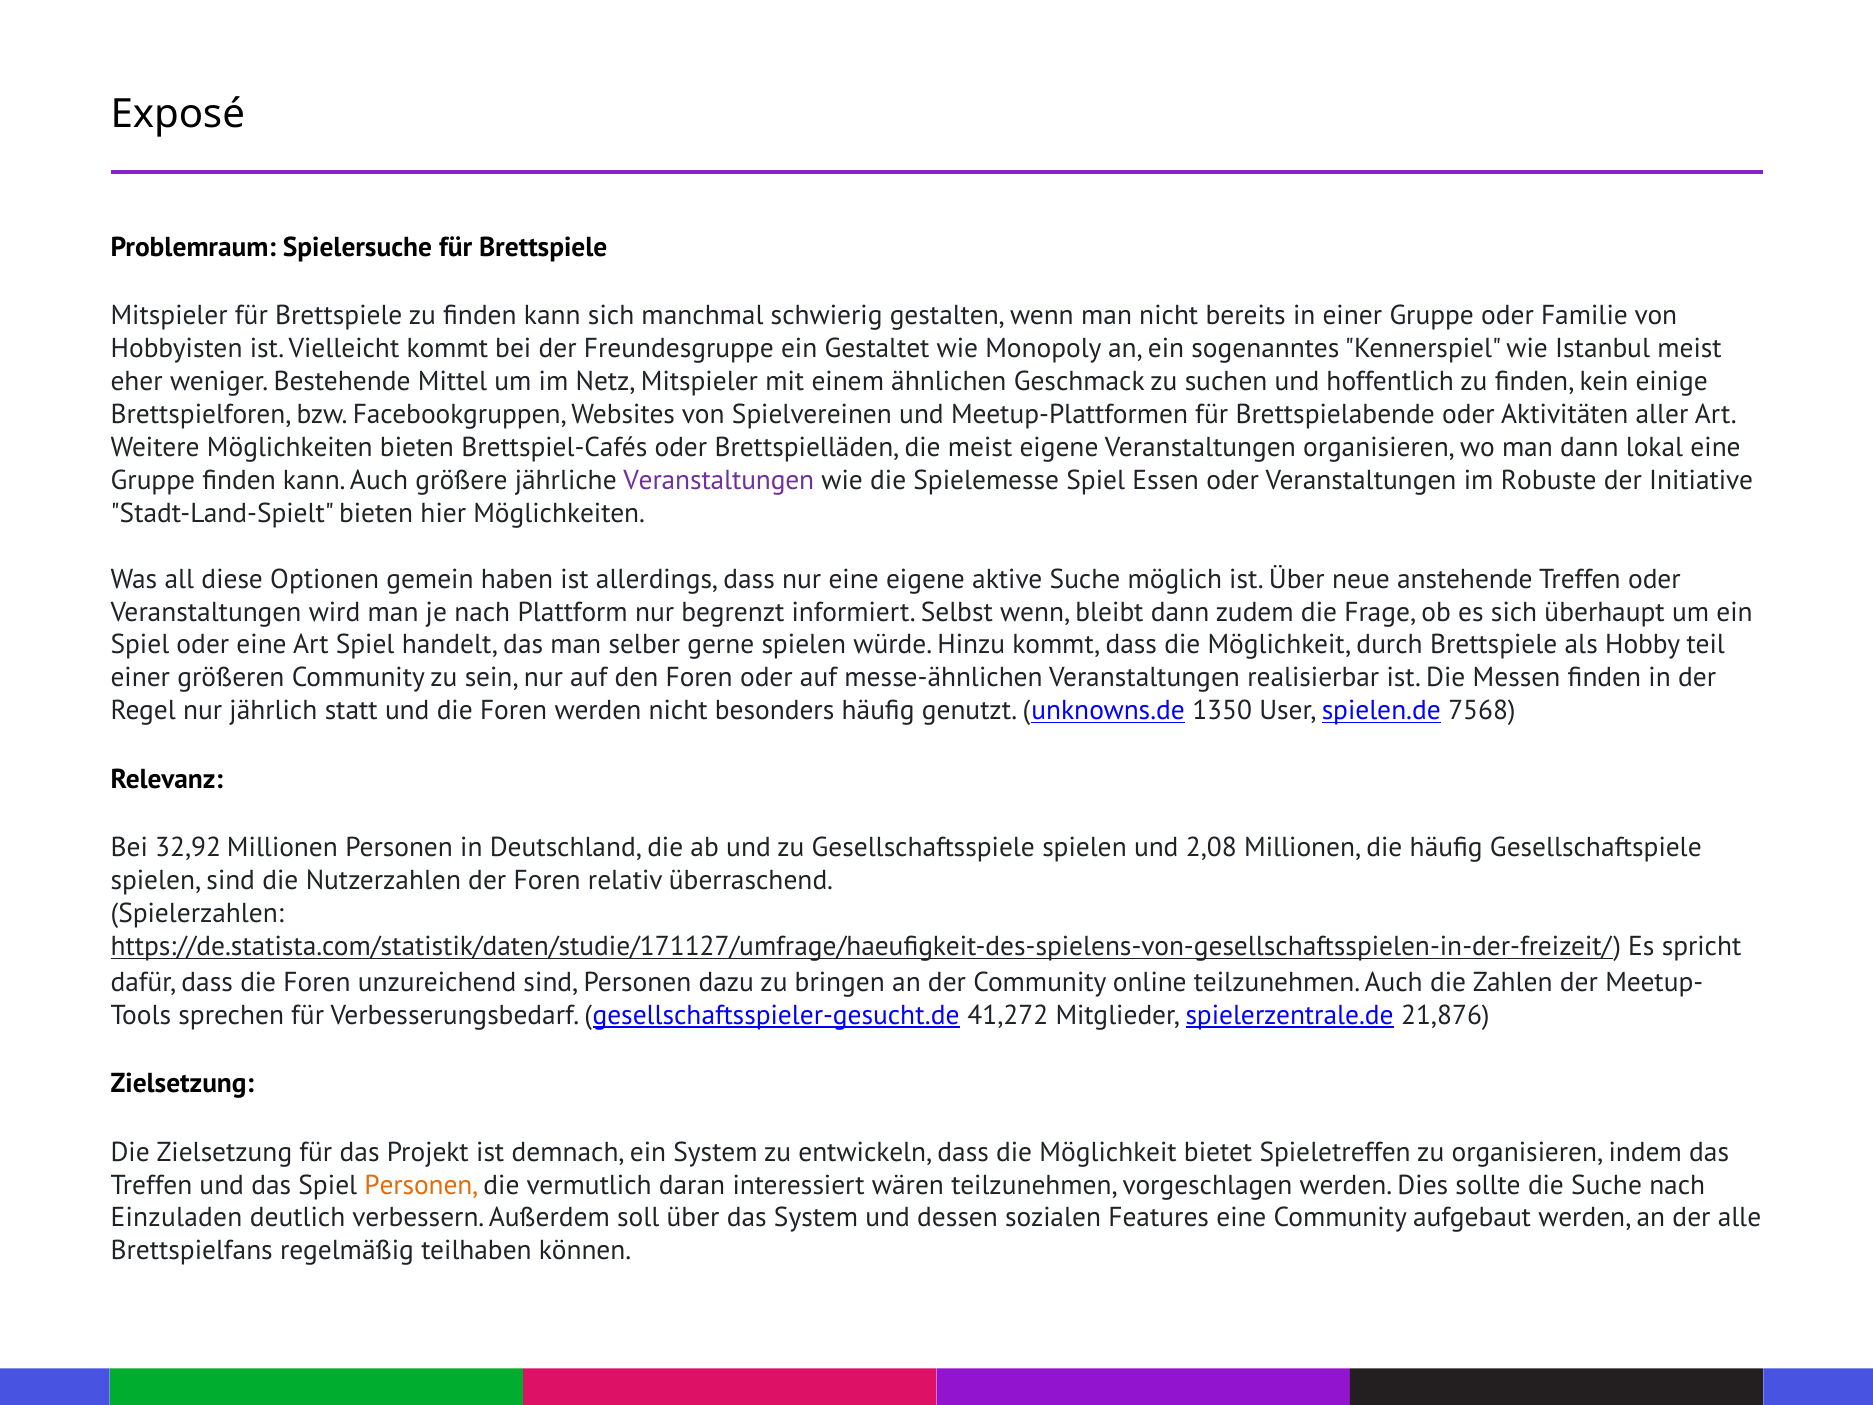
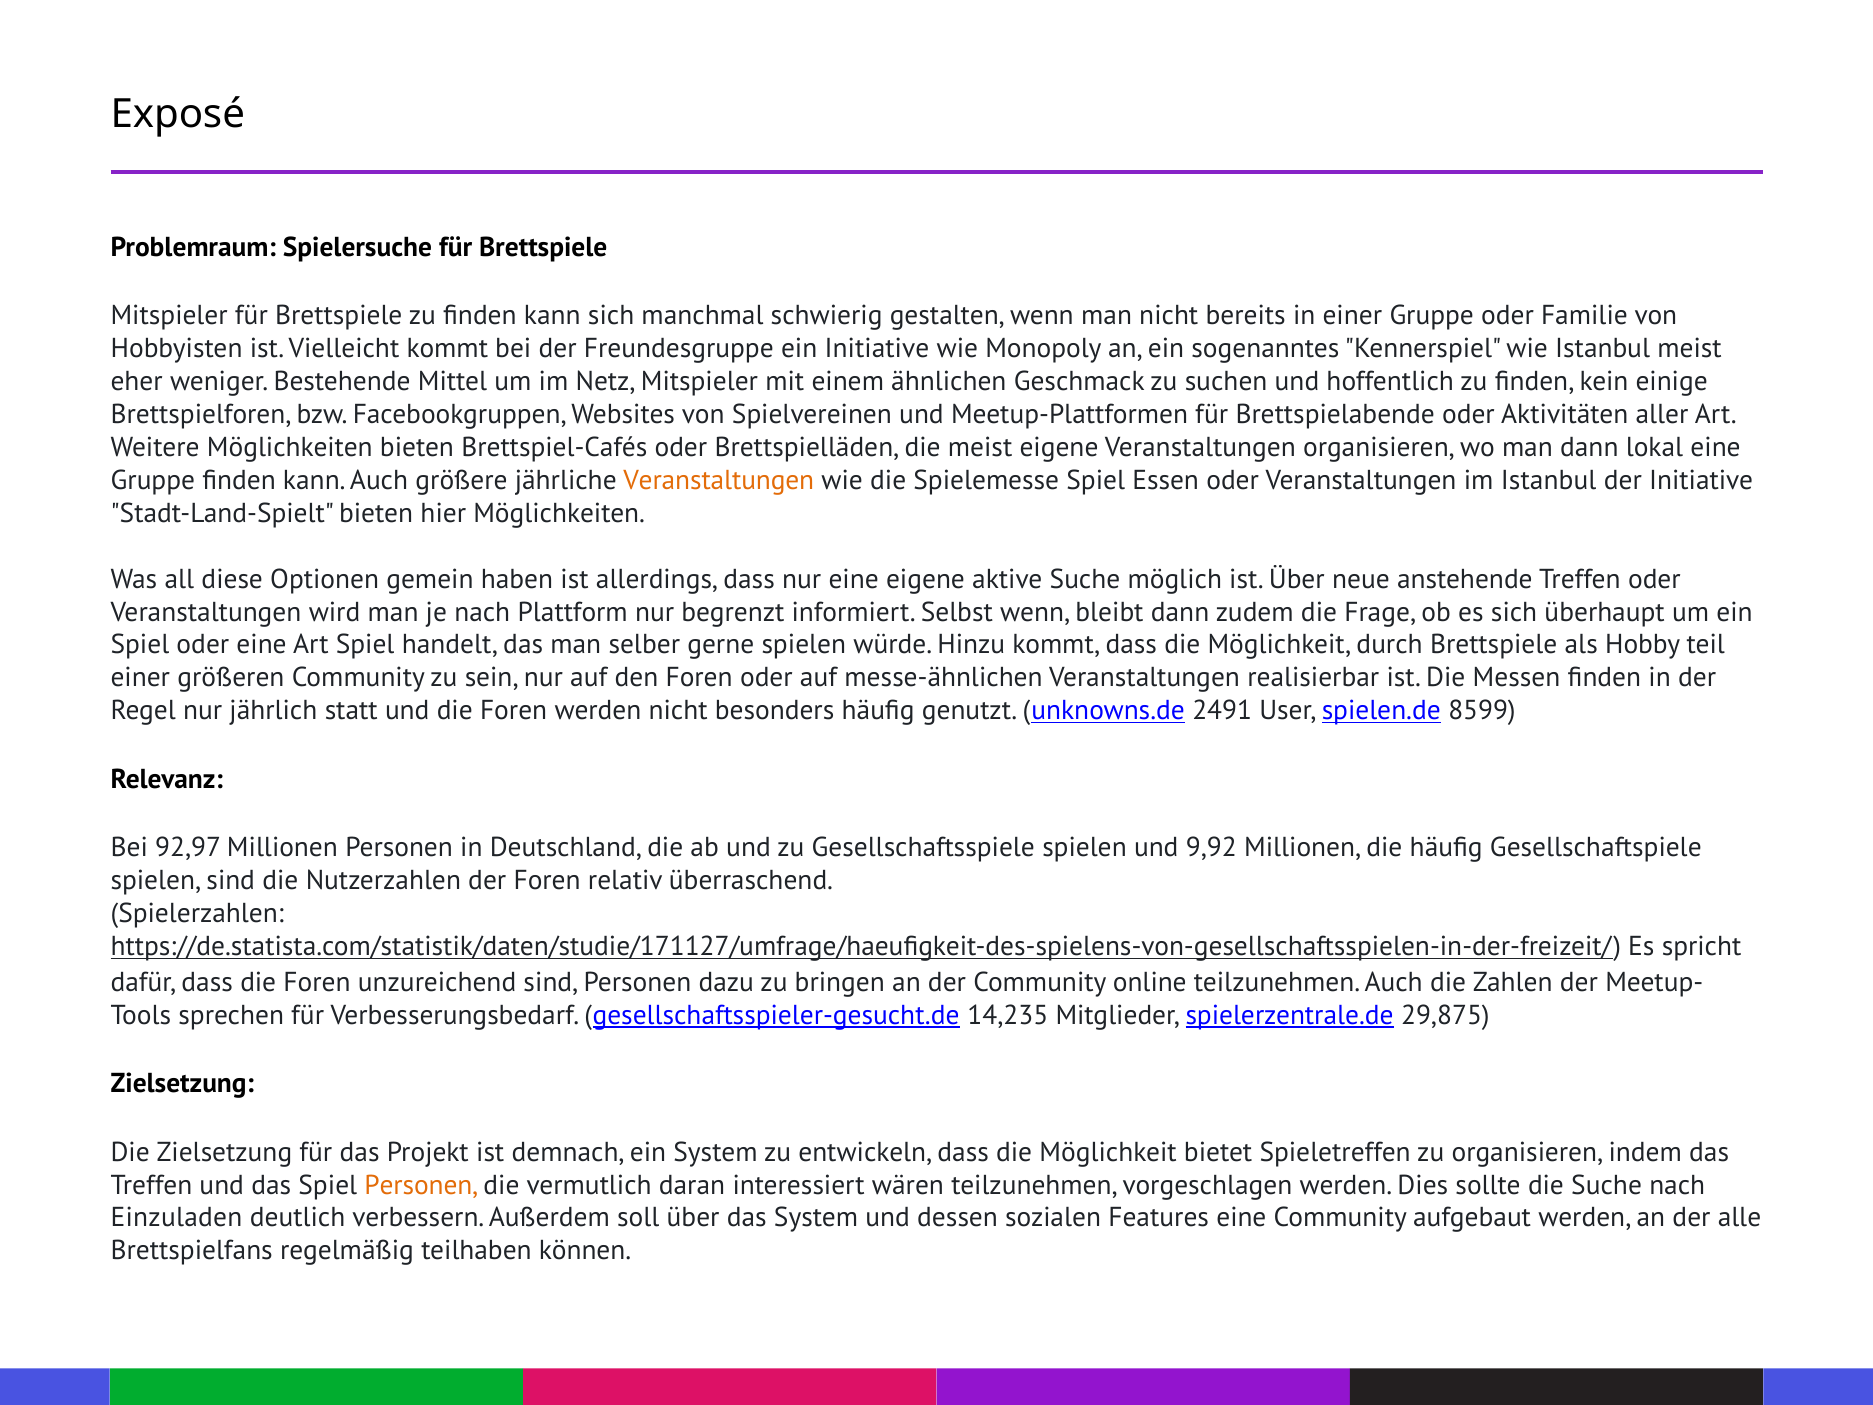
ein Gestaltet: Gestaltet -> Initiative (877, 348)
Veranstaltungen colour: purple -> orange (719, 480)
im Robuste: Robuste -> Istanbul (1549, 480)
1350: 1350 -> 2491 (1222, 711)
7568: 7568 -> 8599 (1482, 711)
32,92: 32,92 -> 92,97 (188, 848)
2,08: 2,08 -> 9,92 (1211, 848)
41,272: 41,272 -> 14,235 (1008, 1015)
21,876: 21,876 -> 29,875 (1445, 1015)
